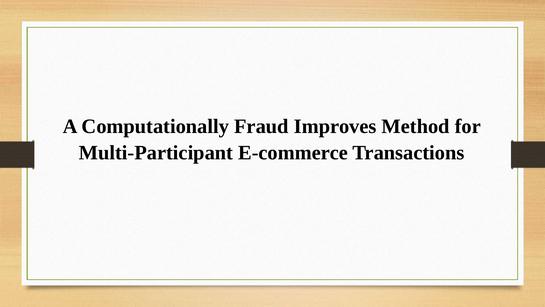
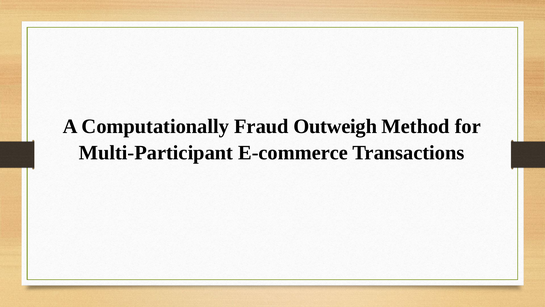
Improves: Improves -> Outweigh (335, 126)
